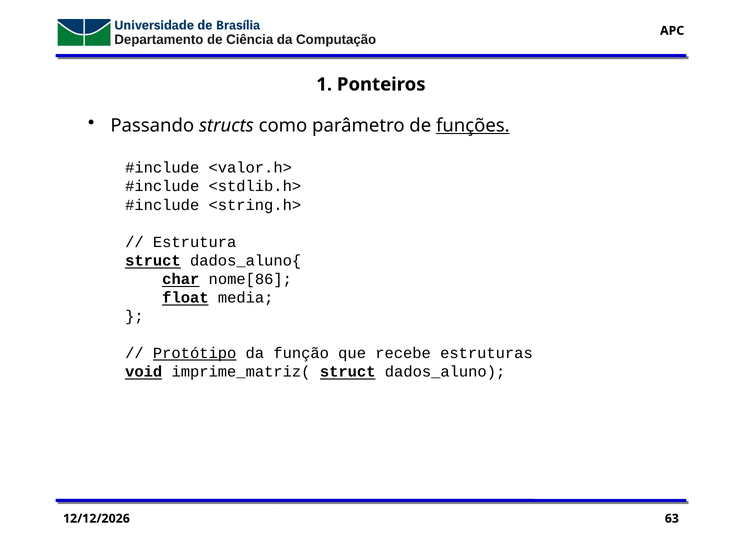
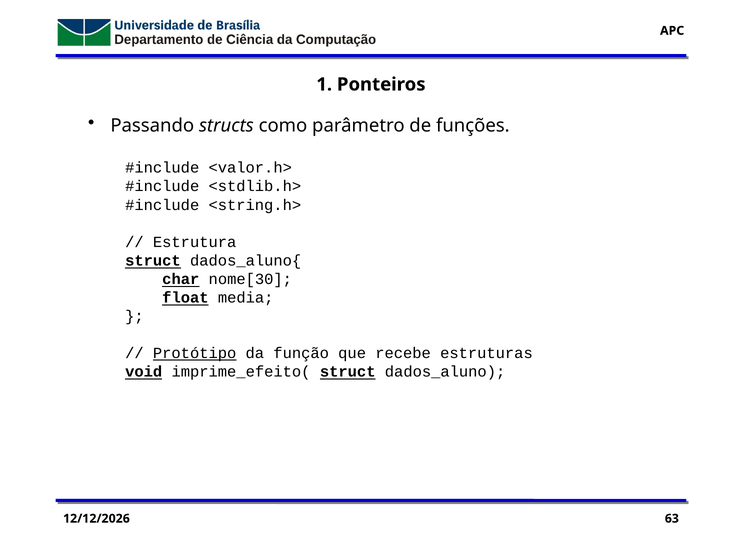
funções underline: present -> none (473, 126)
nome[86: nome[86 -> nome[30 (250, 279)
imprime_matriz(: imprime_matriz( -> imprime_efeito( (241, 372)
